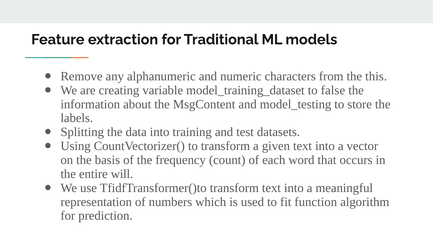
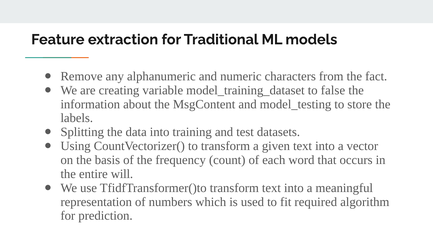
this: this -> fact (376, 76)
function: function -> required (316, 201)
